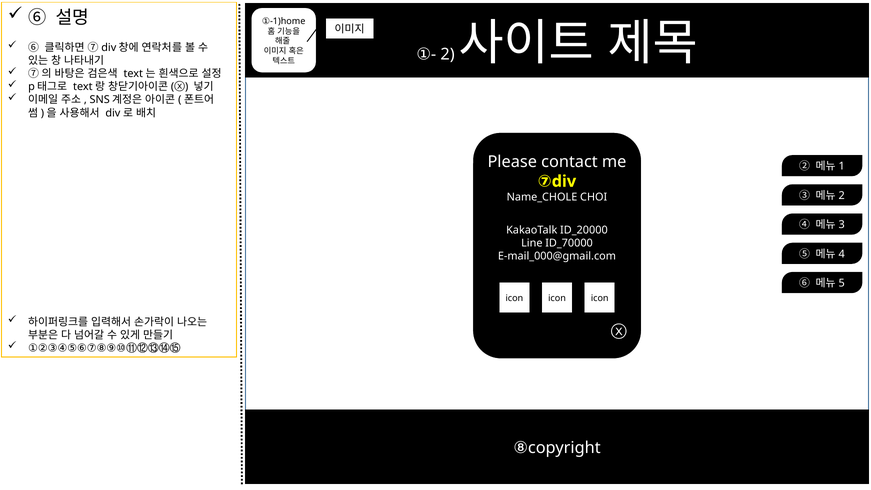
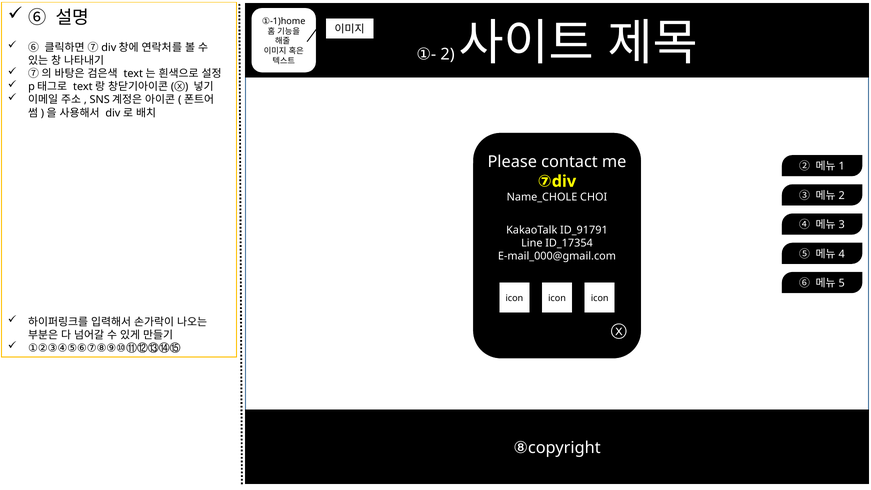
ID_20000: ID_20000 -> ID_91791 (584, 230)
ID_70000: ID_70000 -> ID_17354 (569, 243)
